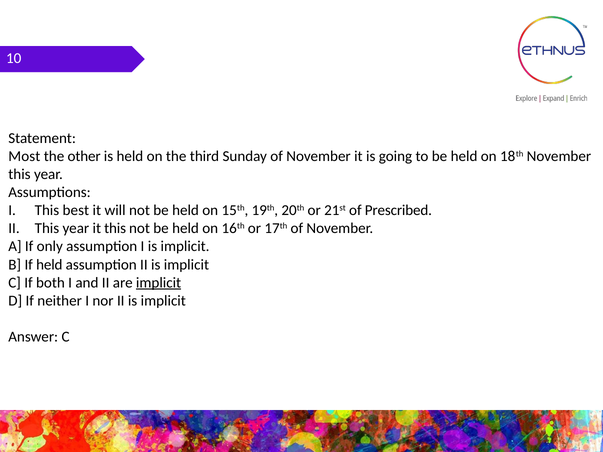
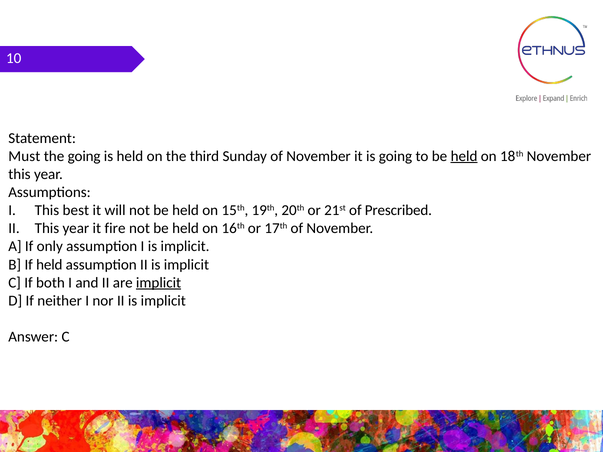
Most: Most -> Must (24, 156)
the other: other -> going (84, 156)
held underline: none -> present (464, 156)
it this: this -> fire (115, 229)
